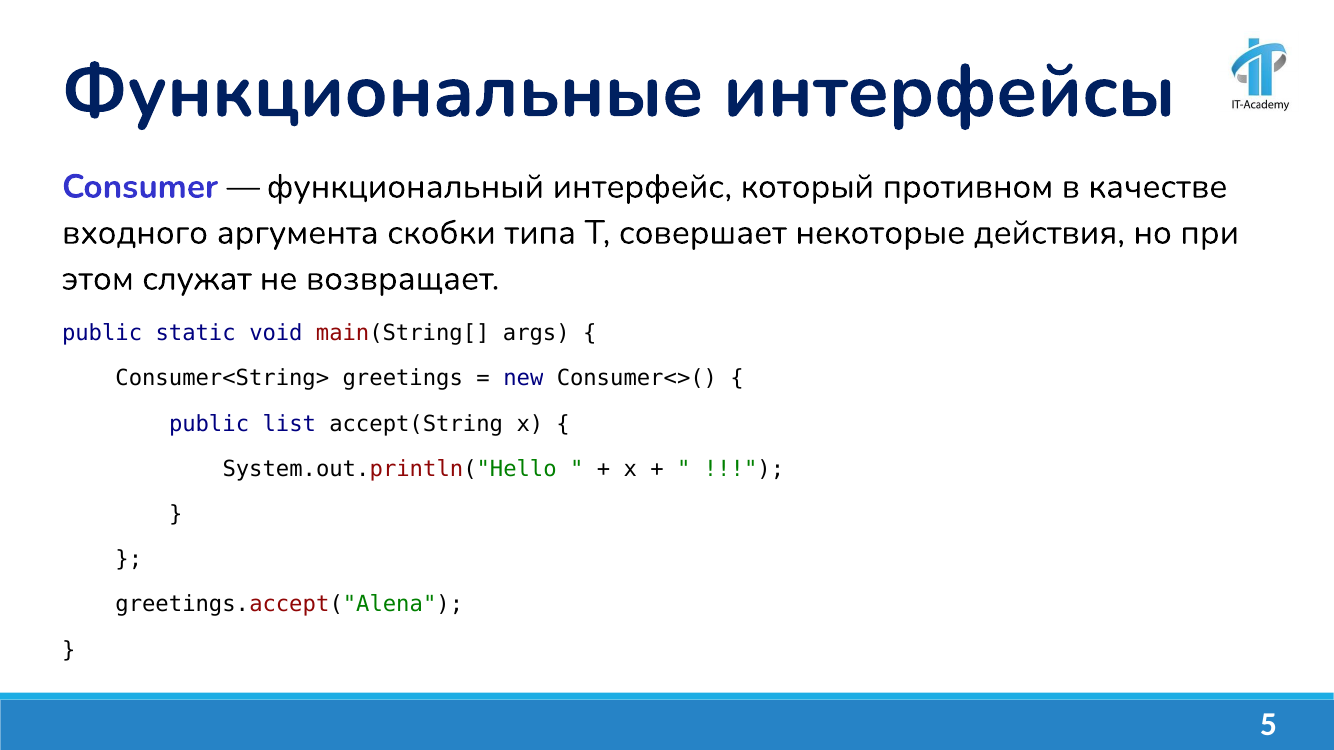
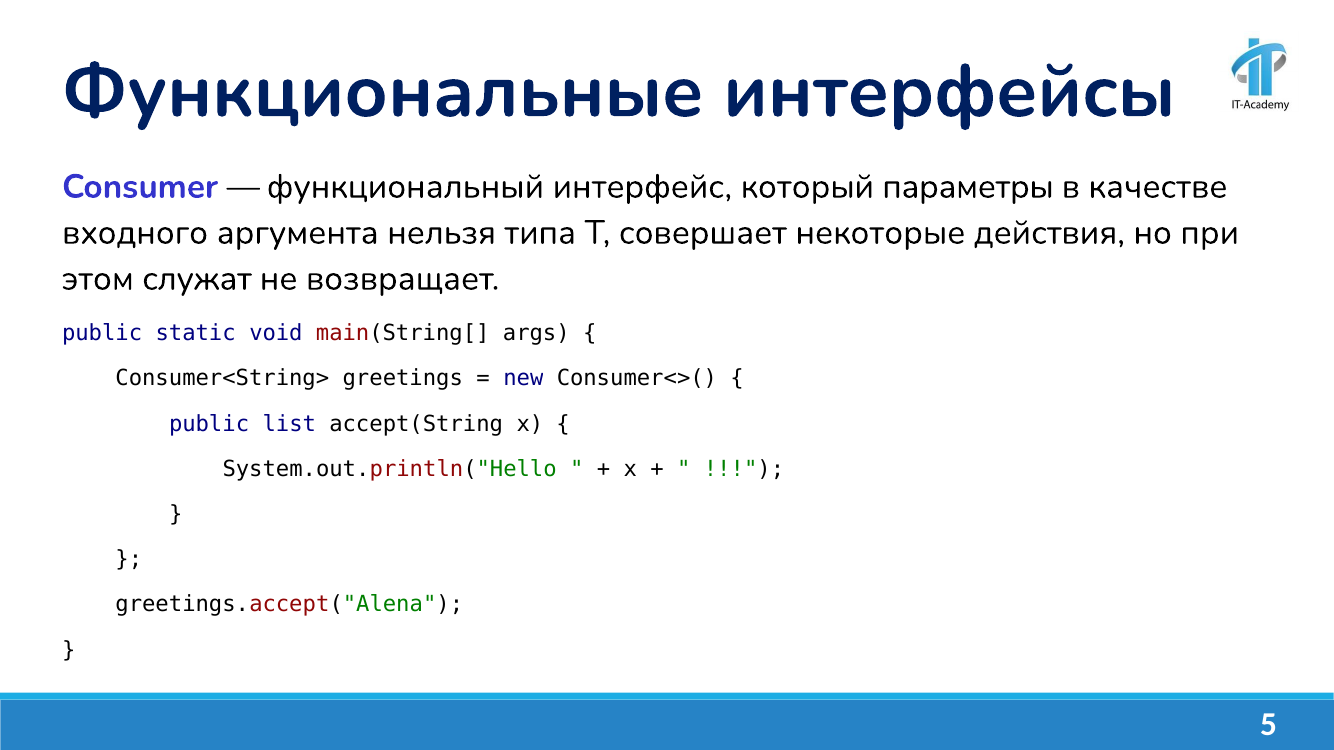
противном: противном -> параметры (968, 187)
скобки: скобки -> нельзя (442, 233)
